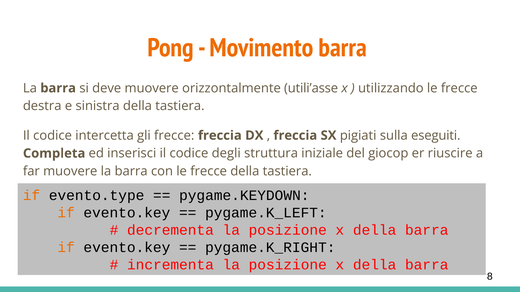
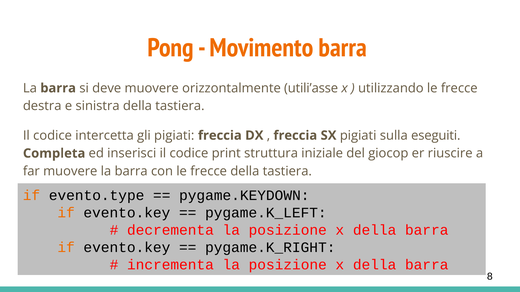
gli frecce: frecce -> pigiati (174, 136)
degli: degli -> print (226, 154)
